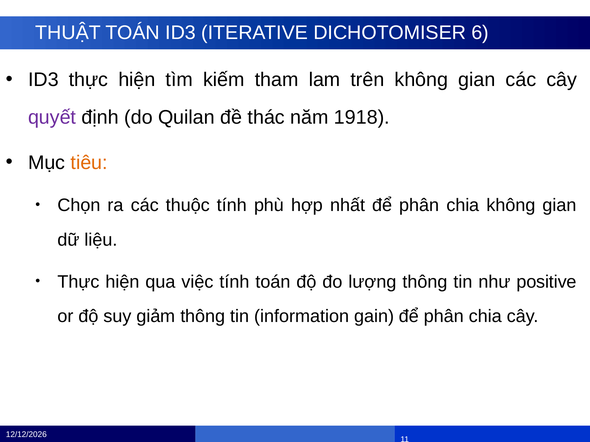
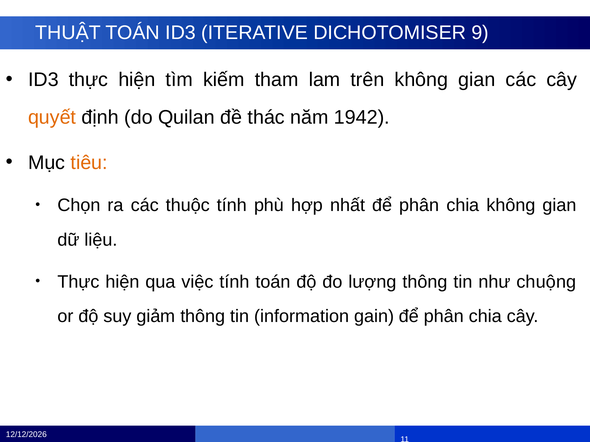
6: 6 -> 9 (480, 33)
quyết colour: purple -> orange (52, 118)
1918: 1918 -> 1942 (362, 118)
positive: positive -> chuộng (546, 282)
